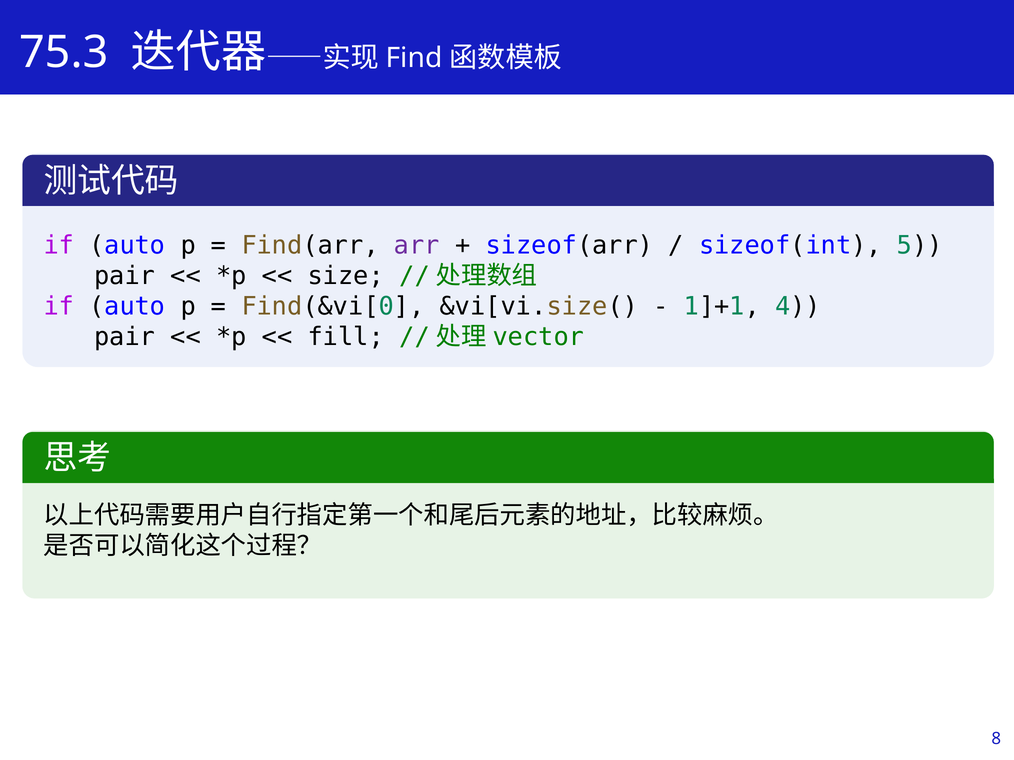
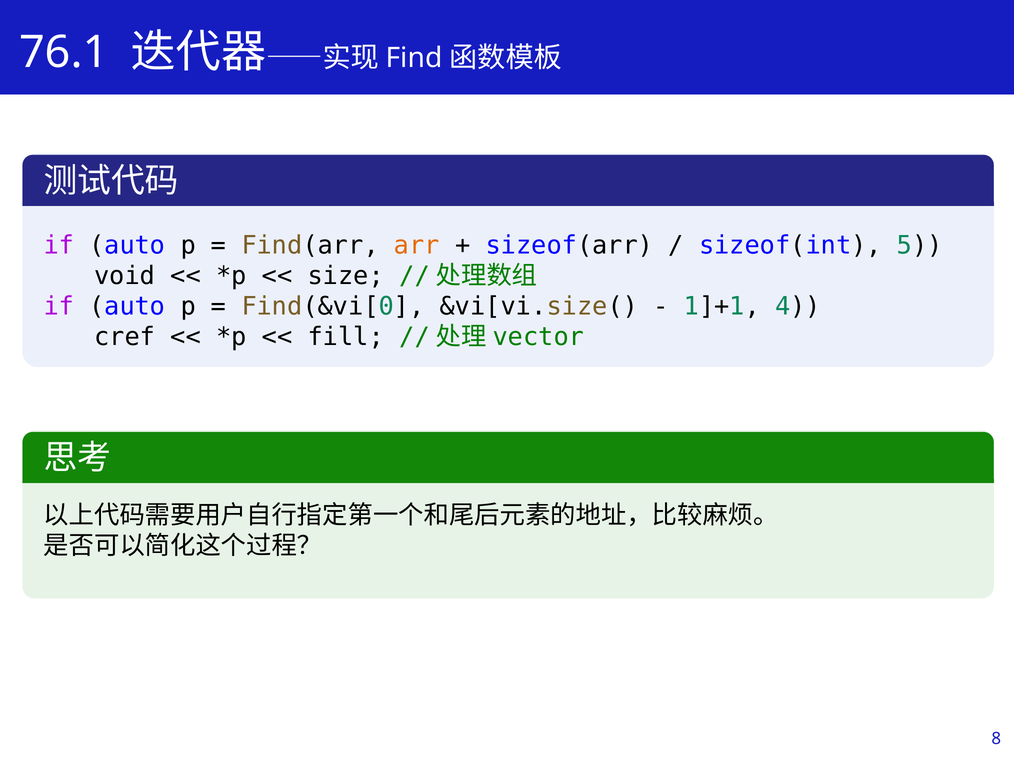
75.3: 75.3 -> 76.1 (64, 52)
arr colour: purple -> orange (417, 246)
pair: pair -> void (125, 276)
pair: pair -> cref (125, 337)
